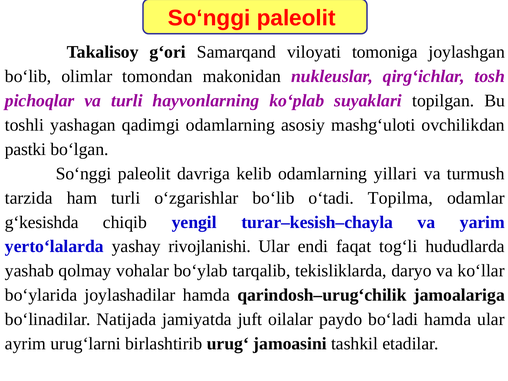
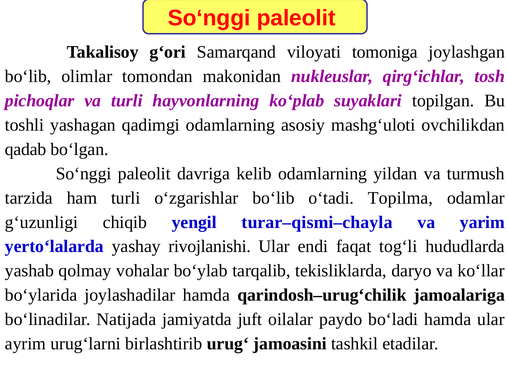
pastki: pastki -> qadab (26, 149)
yillari: yillari -> yildan (395, 174)
g‘kesishda: g‘kesishda -> g‘uzunligi (42, 222)
turar–kesish–chayla: turar–kesish–chayla -> turar–qismi–chayla (317, 222)
